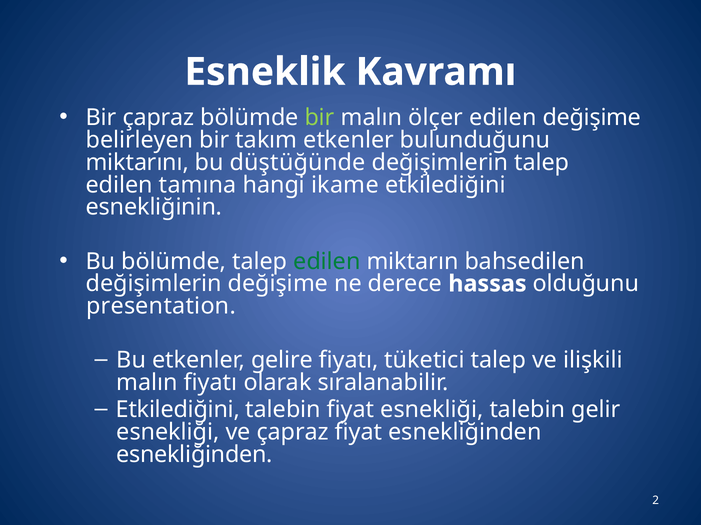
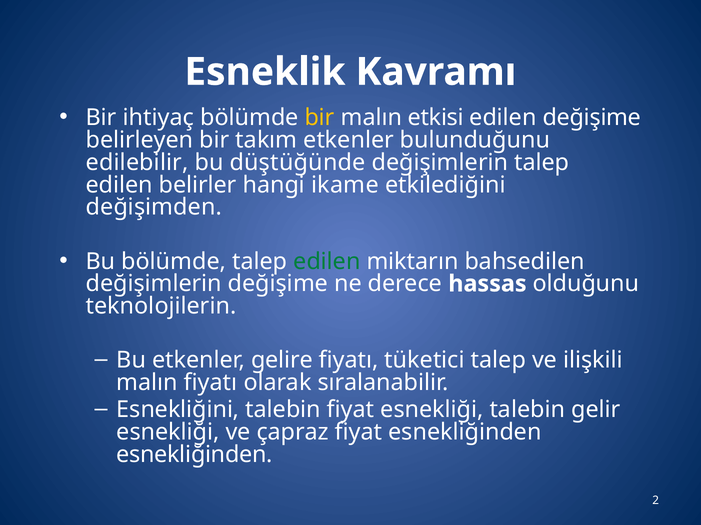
Bir çapraz: çapraz -> ihtiyaç (158, 118)
bir colour: light green -> yellow (320, 118)
ölçer: ölçer -> etkisi (436, 118)
miktarını: miktarını -> edilebilir (137, 163)
tamına: tamına -> belirler (198, 185)
esnekliğinin: esnekliğinin -> değişimden (154, 208)
presentation: presentation -> teknolojilerin (161, 307)
Etkilediğini: Etkilediğini -> Esnekliğini (178, 410)
